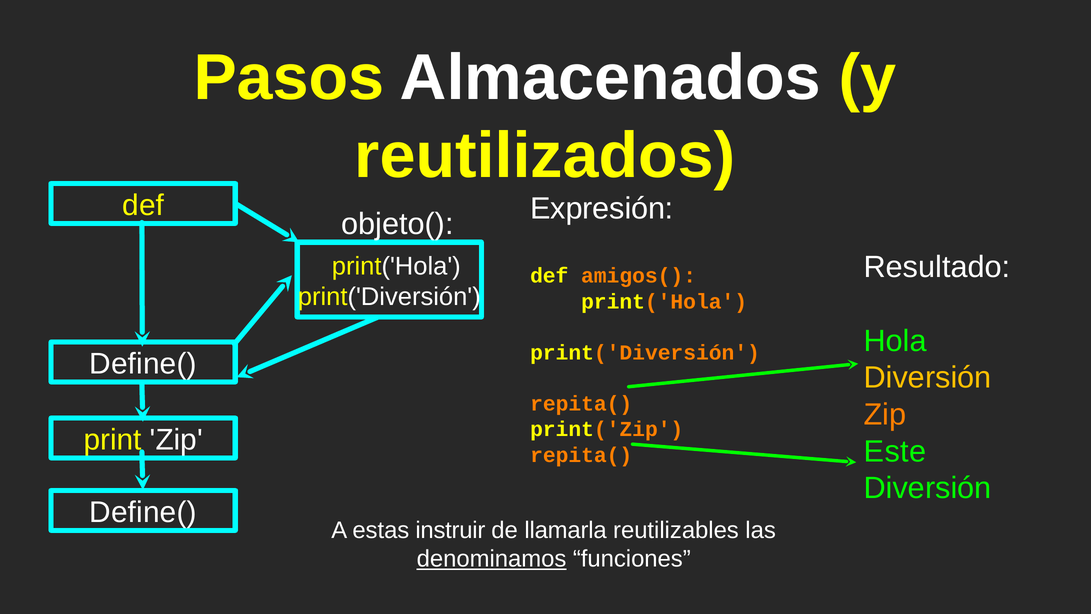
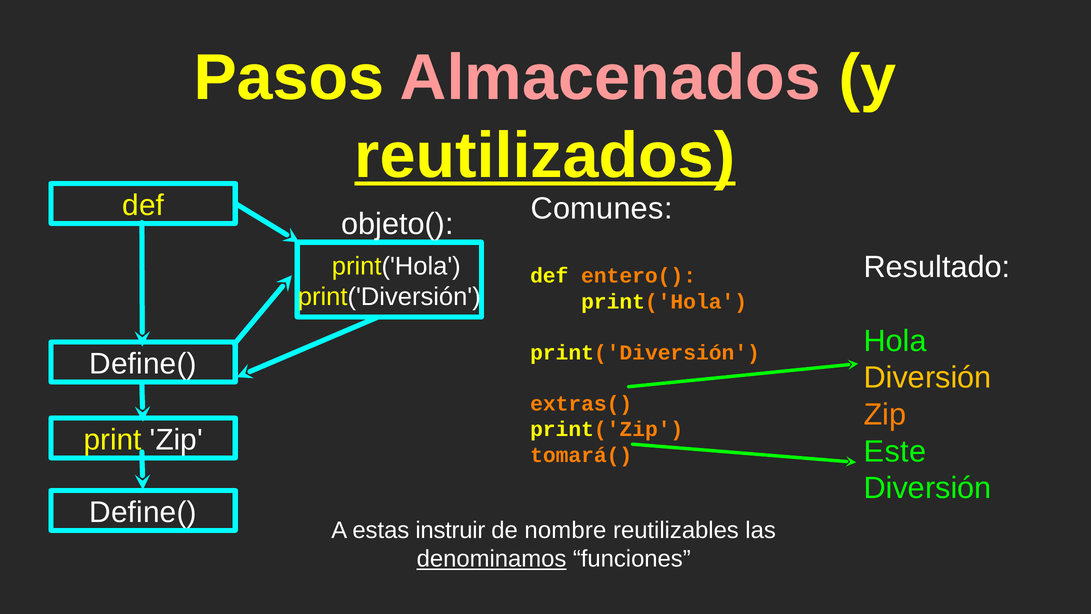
Almacenados colour: white -> pink (610, 78)
reutilizados underline: none -> present (545, 156)
Expresión: Expresión -> Comunes (602, 208)
amigos(: amigos( -> entero( (639, 276)
repita(: repita( -> extras( (581, 404)
repita(: repita( -> tomará( (581, 455)
llamarla: llamarla -> nombre (565, 530)
